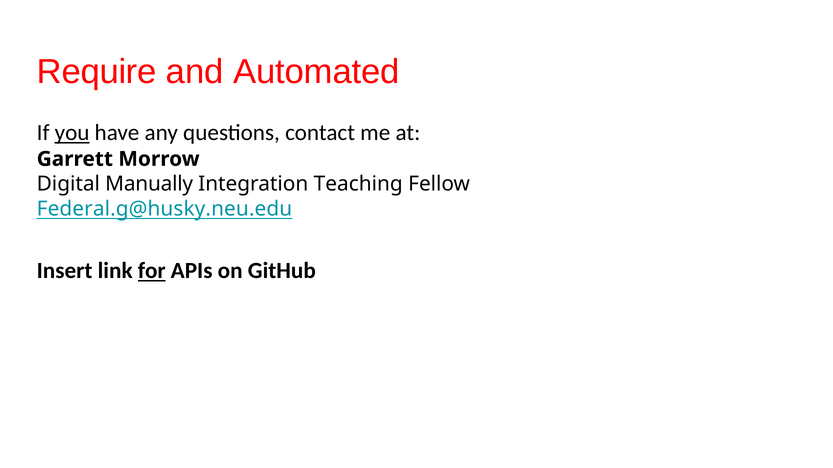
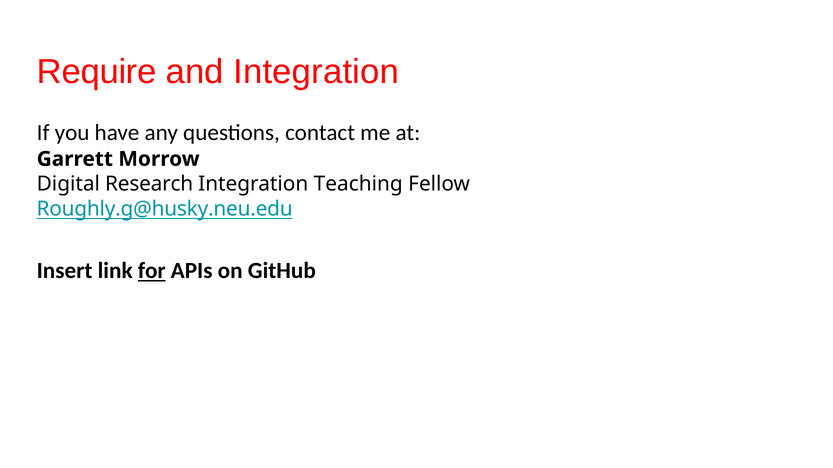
and Automated: Automated -> Integration (316, 72)
you underline: present -> none (72, 133)
Manually: Manually -> Research (149, 184)
Federal.g@husky.neu.edu: Federal.g@husky.neu.edu -> Roughly.g@husky.neu.edu (165, 209)
